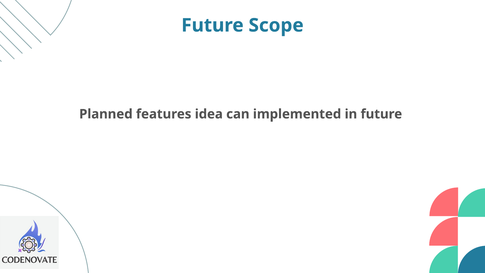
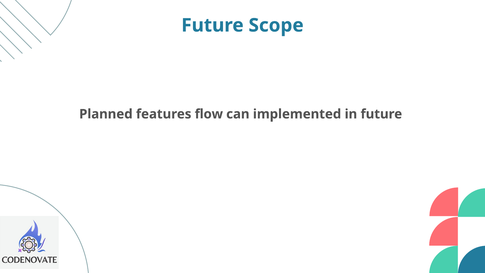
idea: idea -> flow (209, 114)
